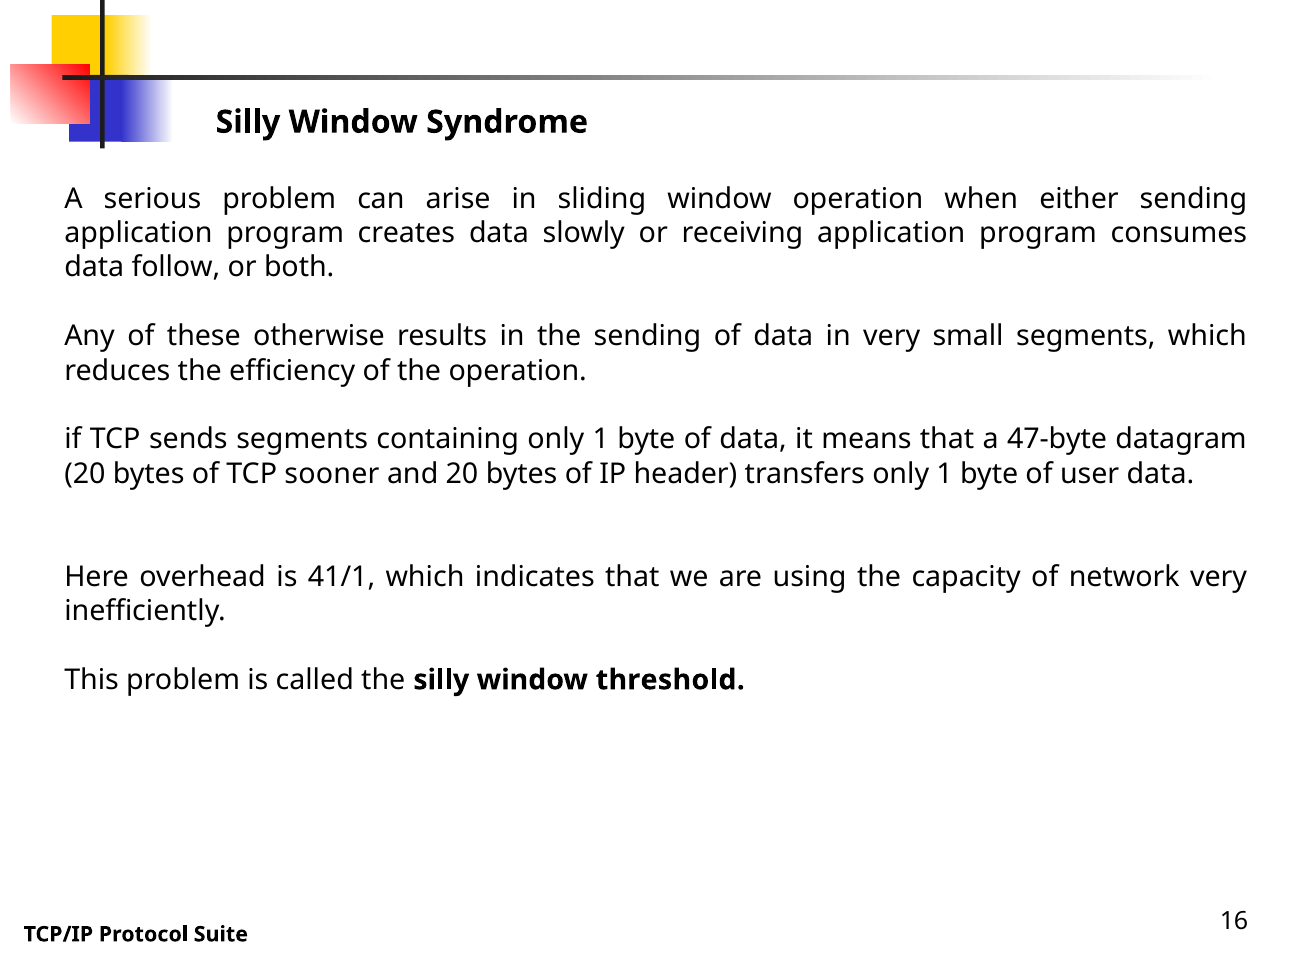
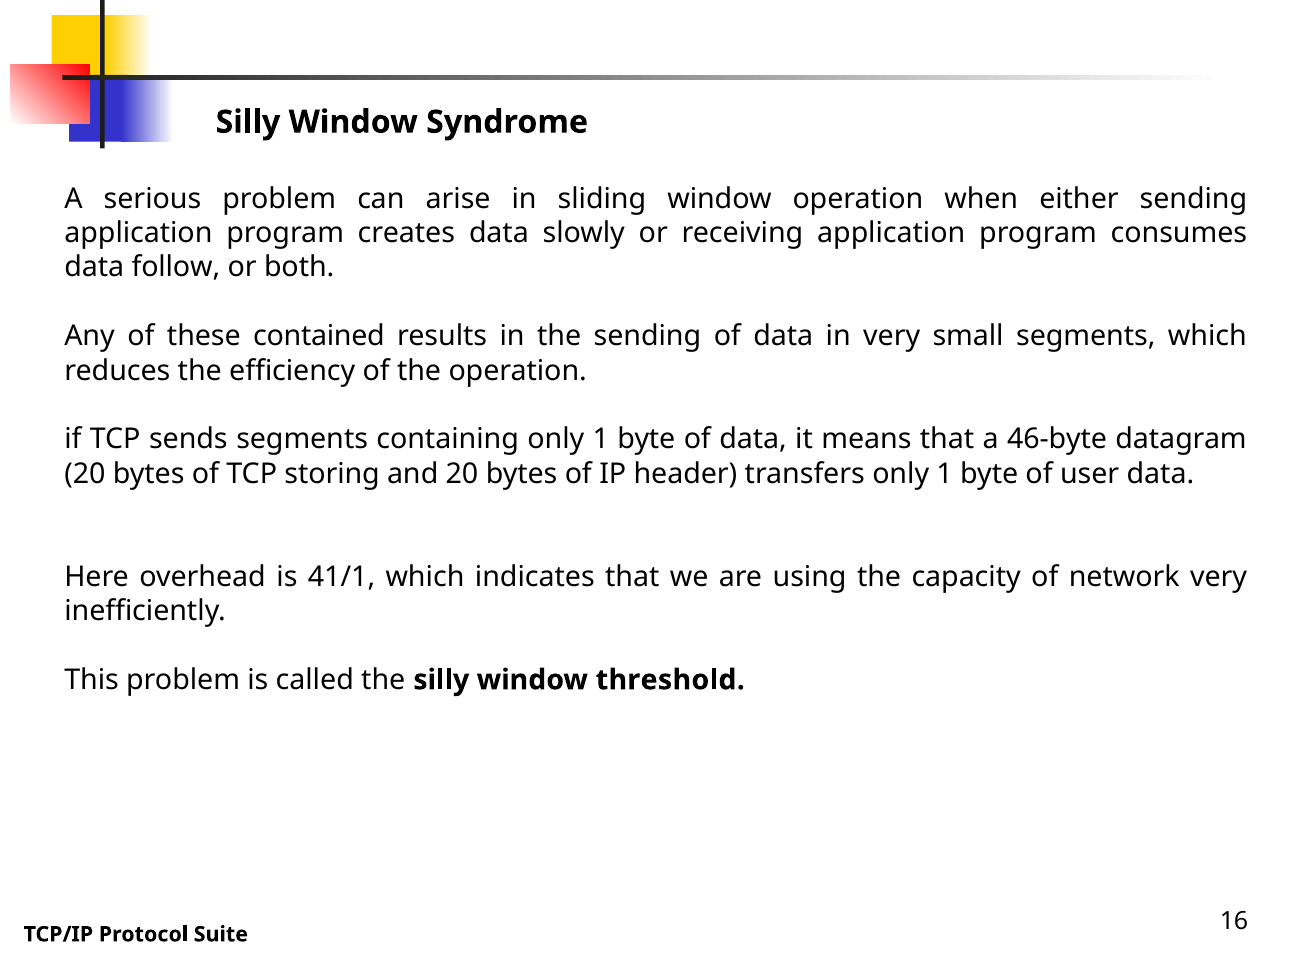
otherwise: otherwise -> contained (319, 336)
47-byte: 47-byte -> 46-byte (1057, 439)
sooner: sooner -> storing (332, 474)
